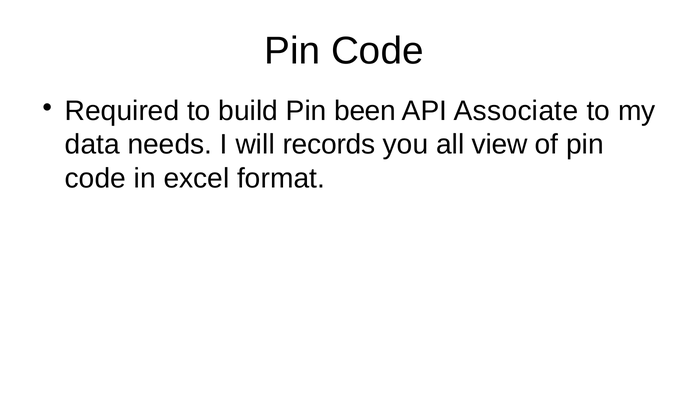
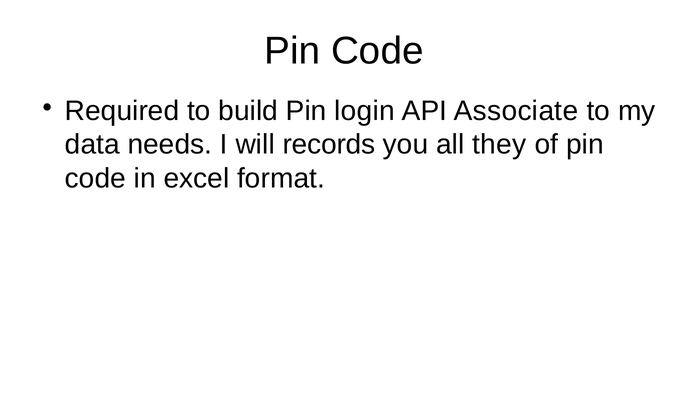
been: been -> login (365, 111)
view: view -> they (499, 145)
